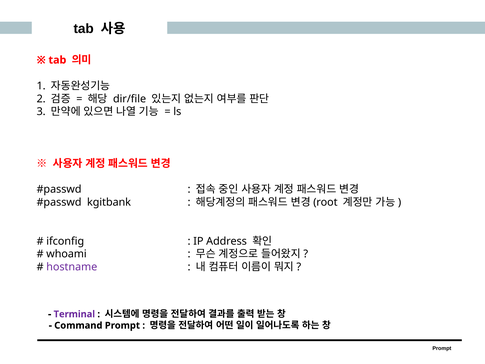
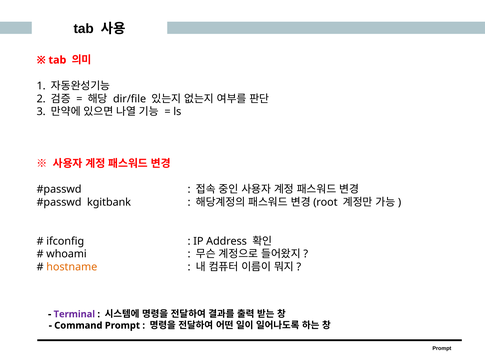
hostname colour: purple -> orange (72, 267)
